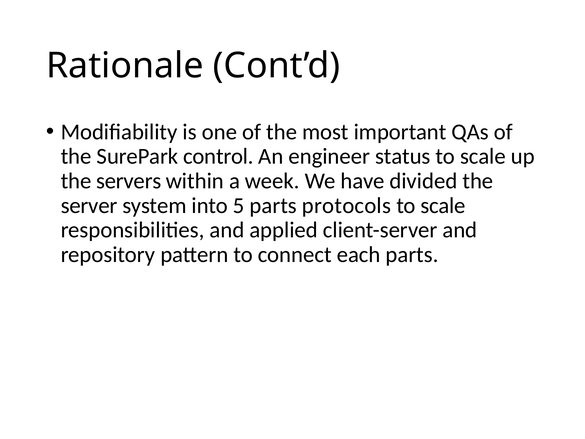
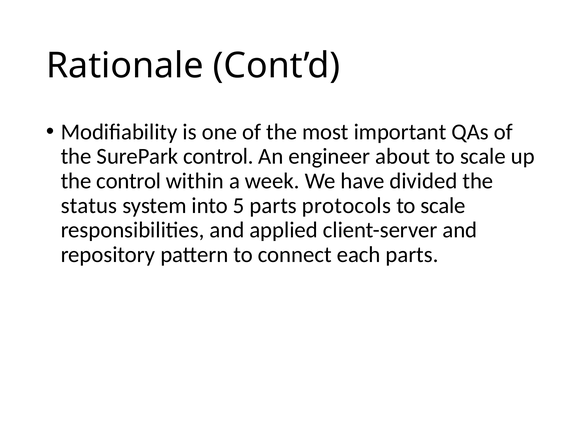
status: status -> about (403, 156)
the servers: servers -> control (129, 181)
server: server -> status (89, 205)
